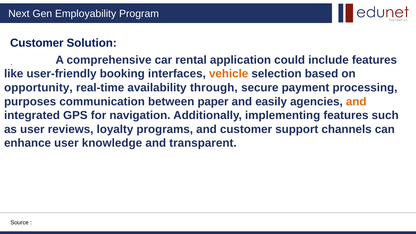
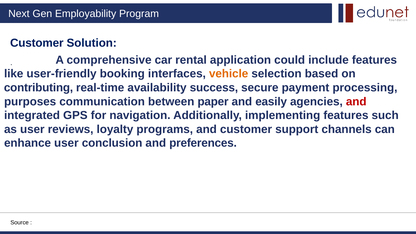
opportunity: opportunity -> contributing (39, 88)
through: through -> success (214, 88)
and colour: orange -> red (356, 102)
knowledge: knowledge -> conclusion (112, 143)
transparent: transparent -> preferences (203, 143)
